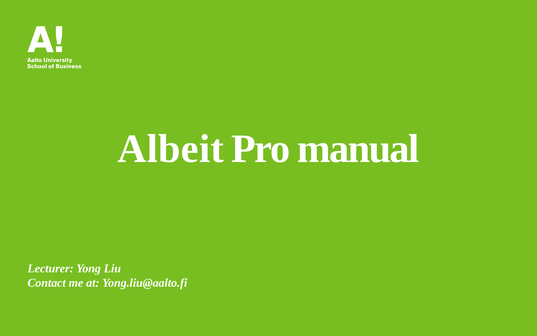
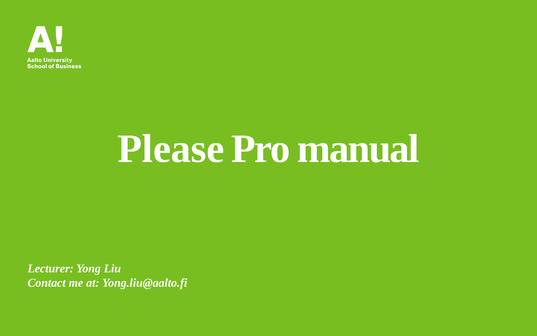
Albeit: Albeit -> Please (171, 149)
